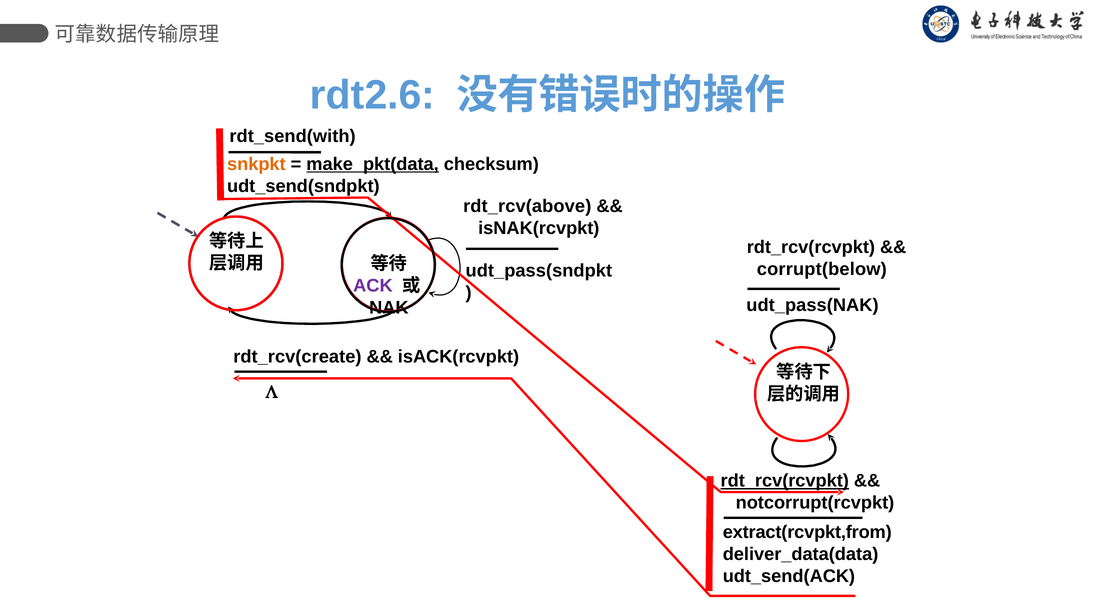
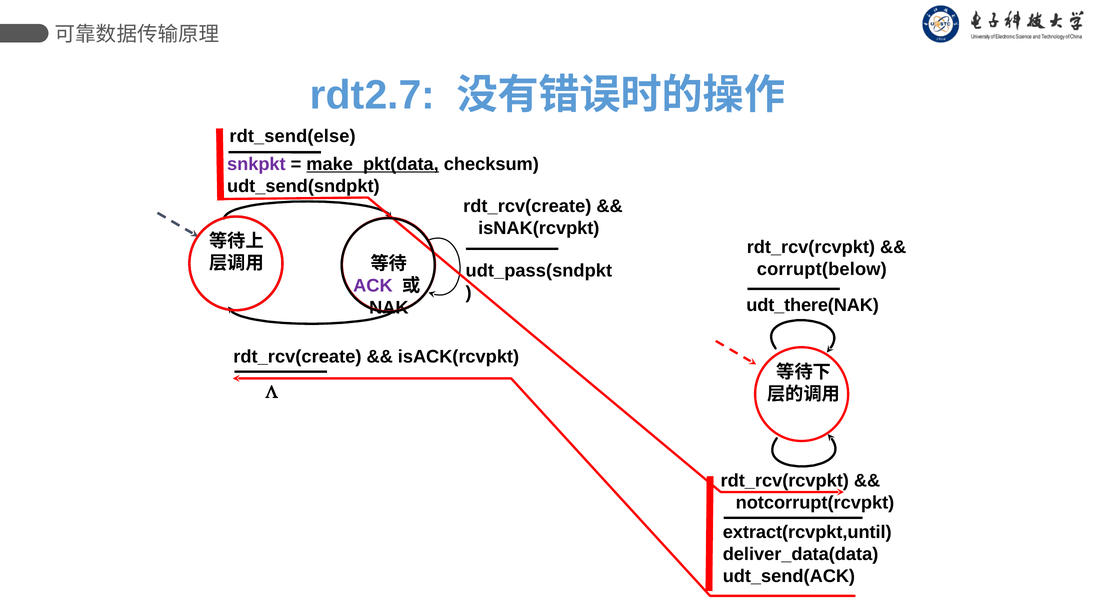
rdt2.6: rdt2.6 -> rdt2.7 (373, 95)
rdt_send(with: rdt_send(with -> rdt_send(else (293, 136)
snkpkt colour: orange -> purple (256, 164)
rdt_rcv(above: rdt_rcv(above -> rdt_rcv(create (527, 206)
udt_pass(NAK: udt_pass(NAK -> udt_there(NAK (813, 305)
rdt_rcv(rcvpkt underline: present -> none (785, 481)
extract(rcvpkt,from: extract(rcvpkt,from -> extract(rcvpkt,until (807, 532)
